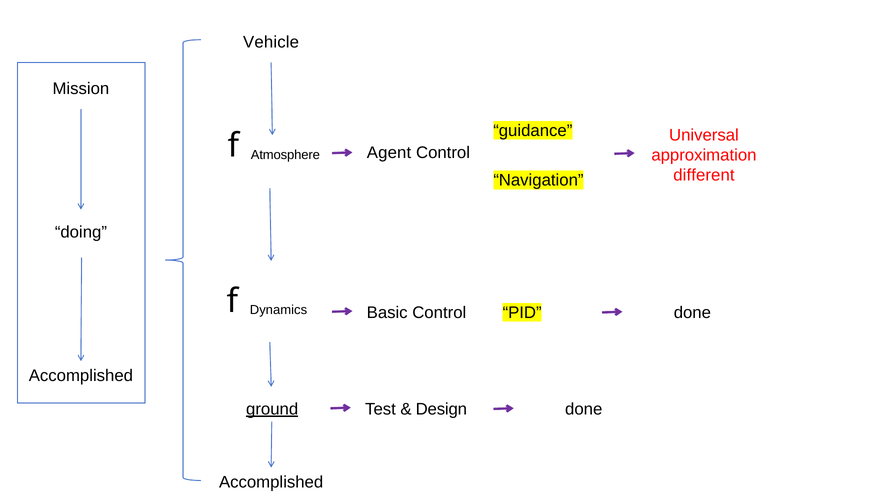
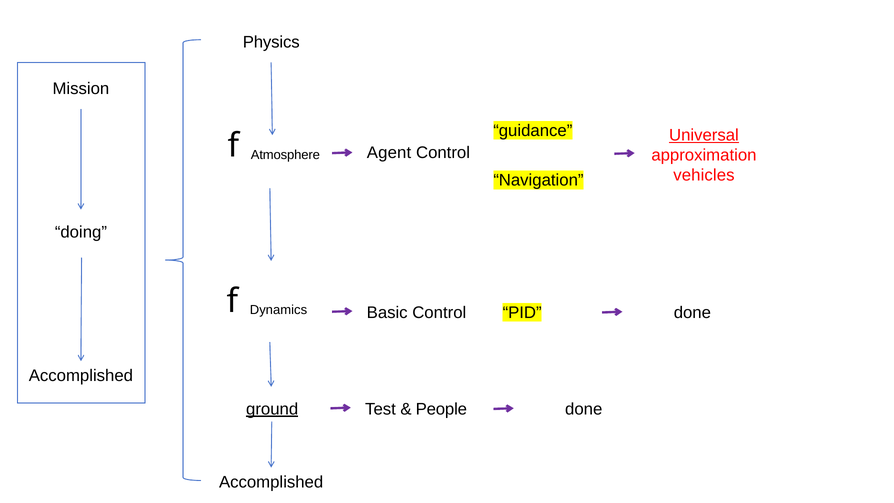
Vehicle: Vehicle -> Physics (271, 42)
Universal underline: none -> present (704, 135)
different: different -> vehicles (704, 175)
Design: Design -> People (441, 409)
